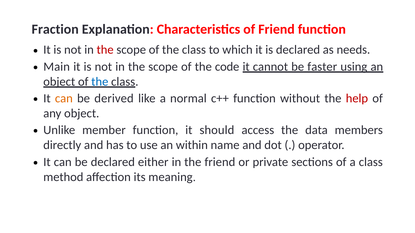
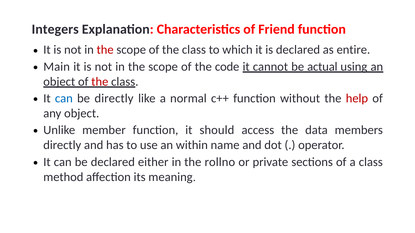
Fraction: Fraction -> Integers (55, 29)
needs: needs -> entire (353, 50)
faster: faster -> actual (322, 67)
the colour: blue -> red (100, 82)
can colour: orange -> blue (64, 99)
be derived: derived -> directly (114, 99)
the friend: friend -> rollno (220, 162)
